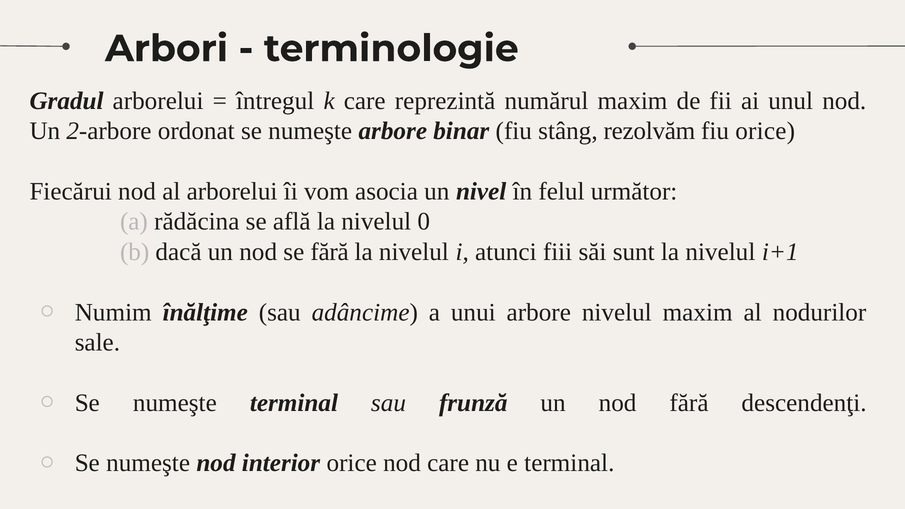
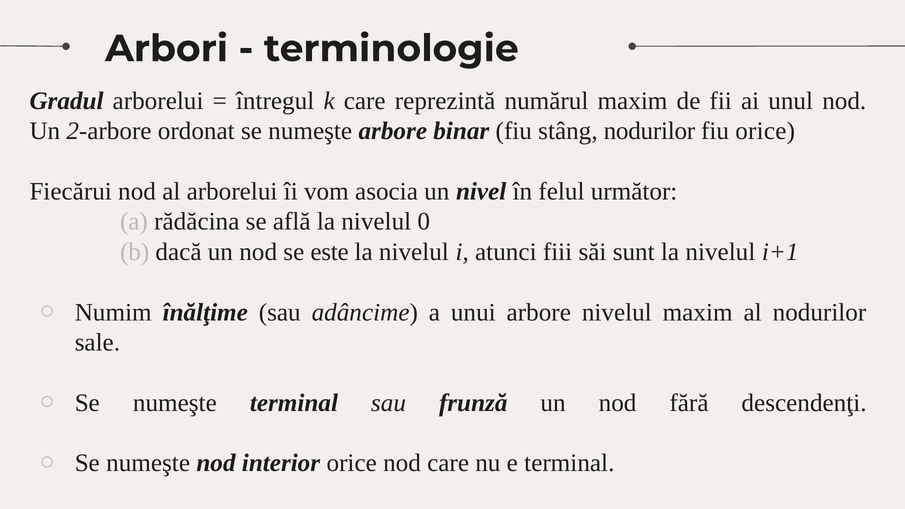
stâng rezolvăm: rezolvăm -> nodurilor (649, 131)
se fără: fără -> este (330, 252)
